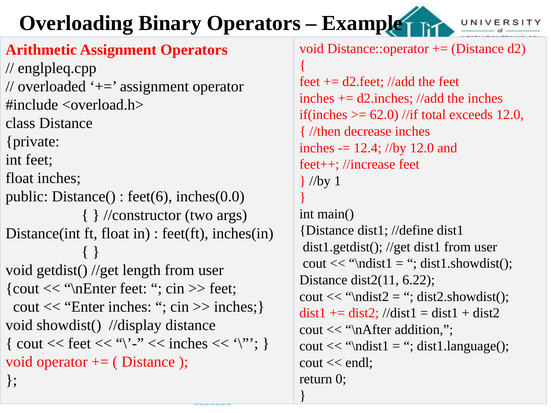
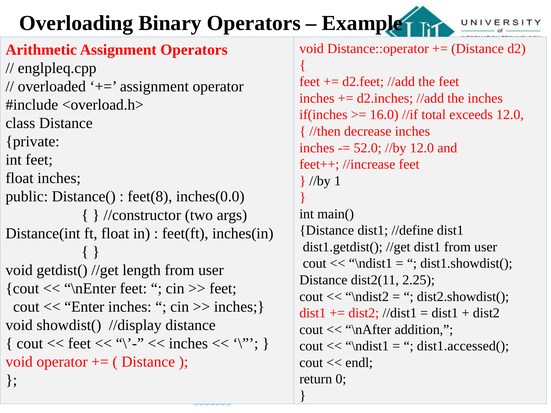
62.0: 62.0 -> 16.0 (384, 115)
12.4: 12.4 -> 52.0 (368, 148)
feet(6: feet(6 -> feet(8 (150, 197)
6.22: 6.22 -> 2.25 (419, 280)
dist1.language(: dist1.language( -> dist1.accessed( (463, 346)
